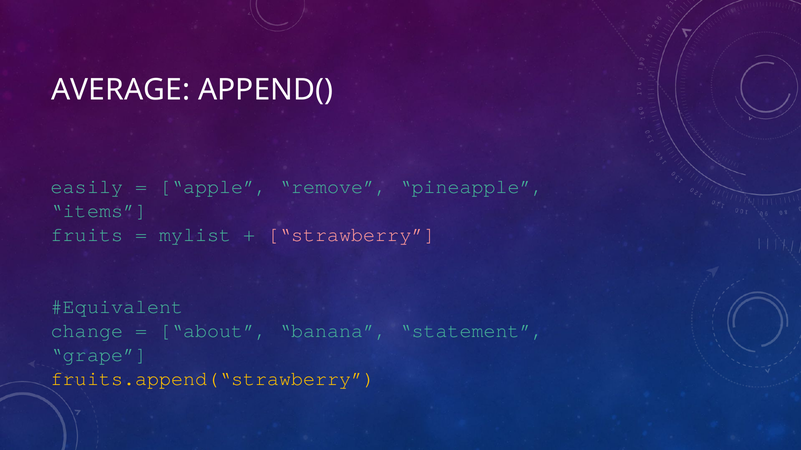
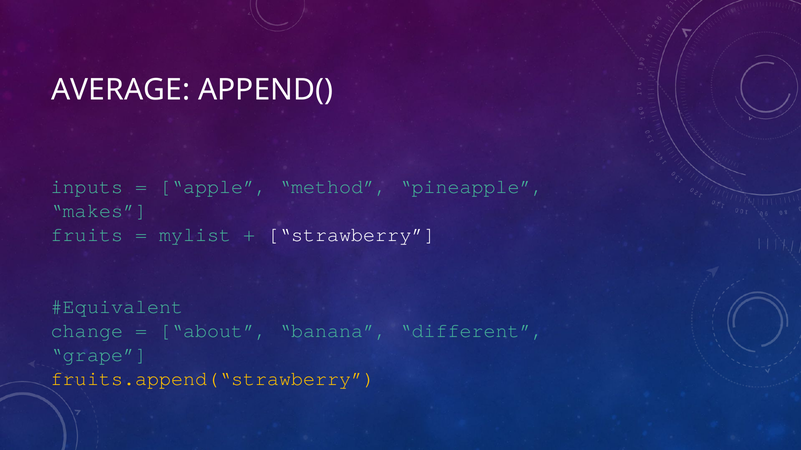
easily: easily -> inputs (87, 187)
remove: remove -> method (333, 187)
items: items -> makes (99, 211)
strawberry colour: pink -> white (351, 235)
statement: statement -> different (472, 331)
